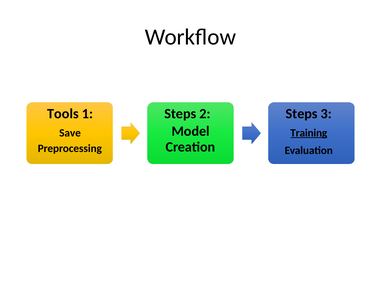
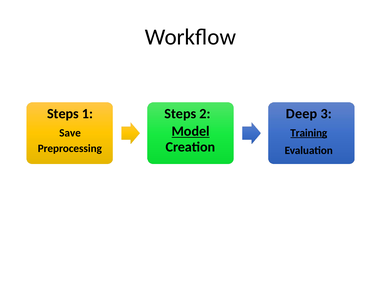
Tools: Tools -> Steps (63, 114)
Steps: Steps -> Deep (302, 114)
Model underline: none -> present (191, 131)
